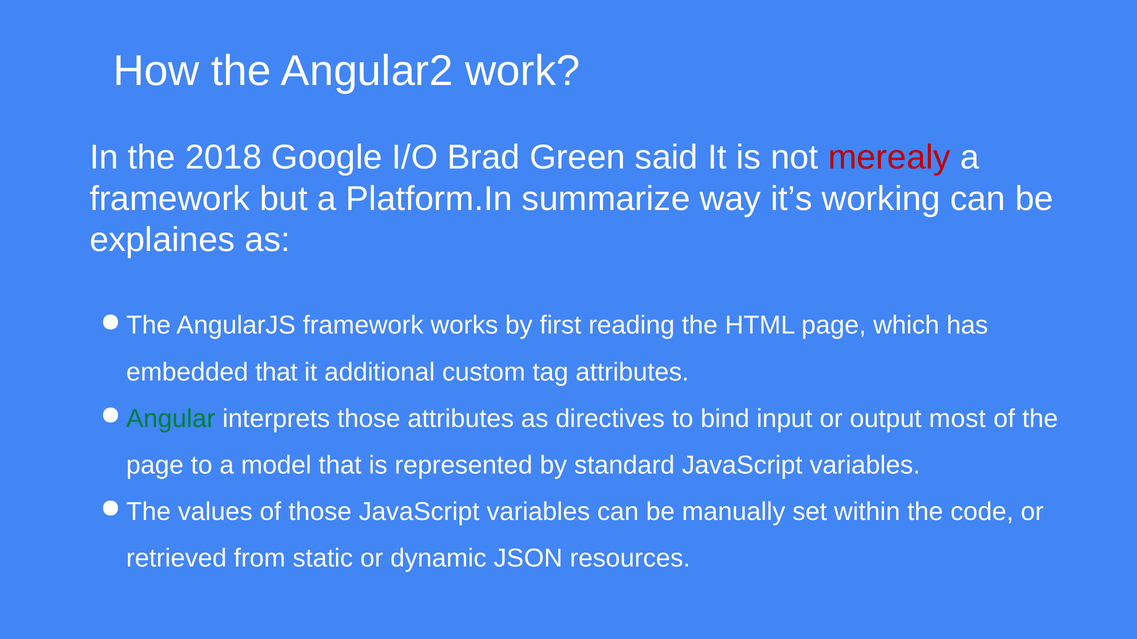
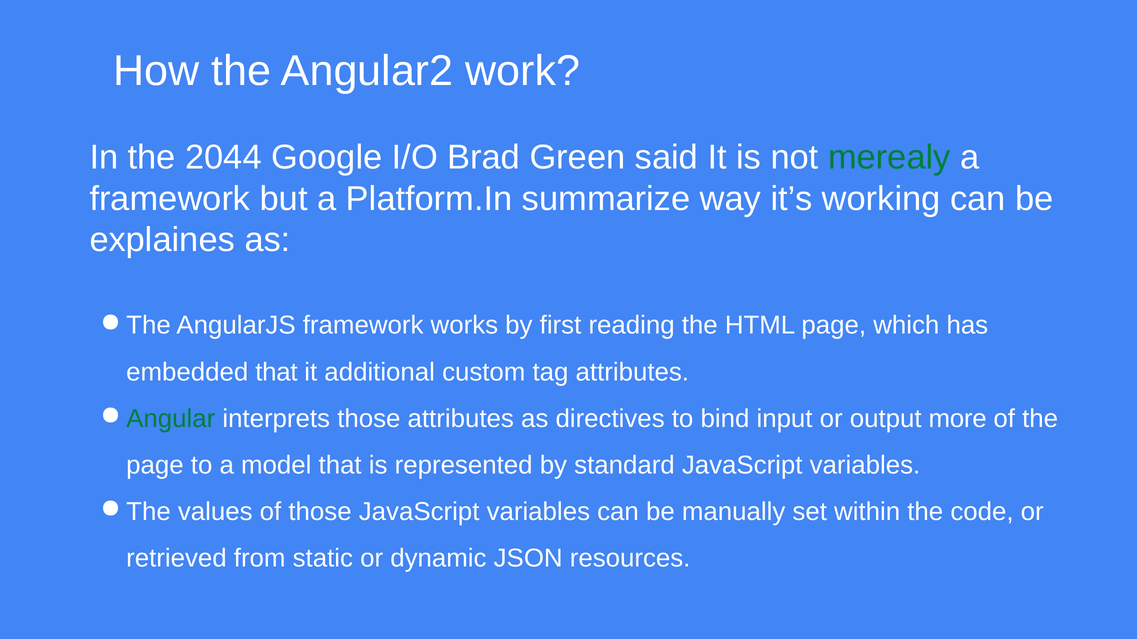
2018: 2018 -> 2044 (223, 157)
merealy colour: red -> green (889, 157)
most: most -> more (958, 419)
